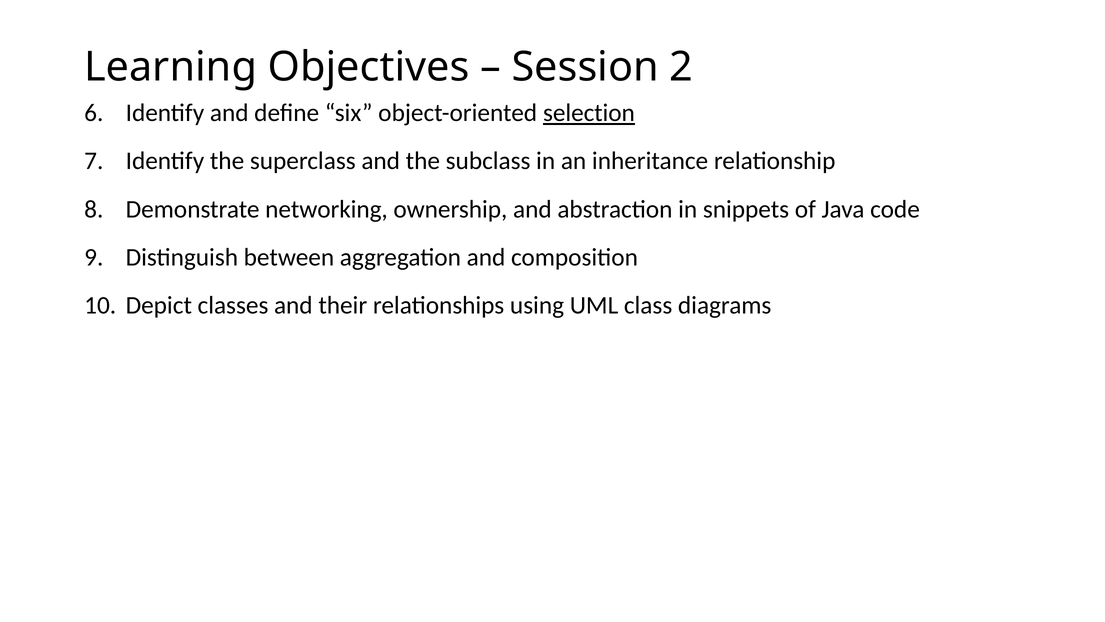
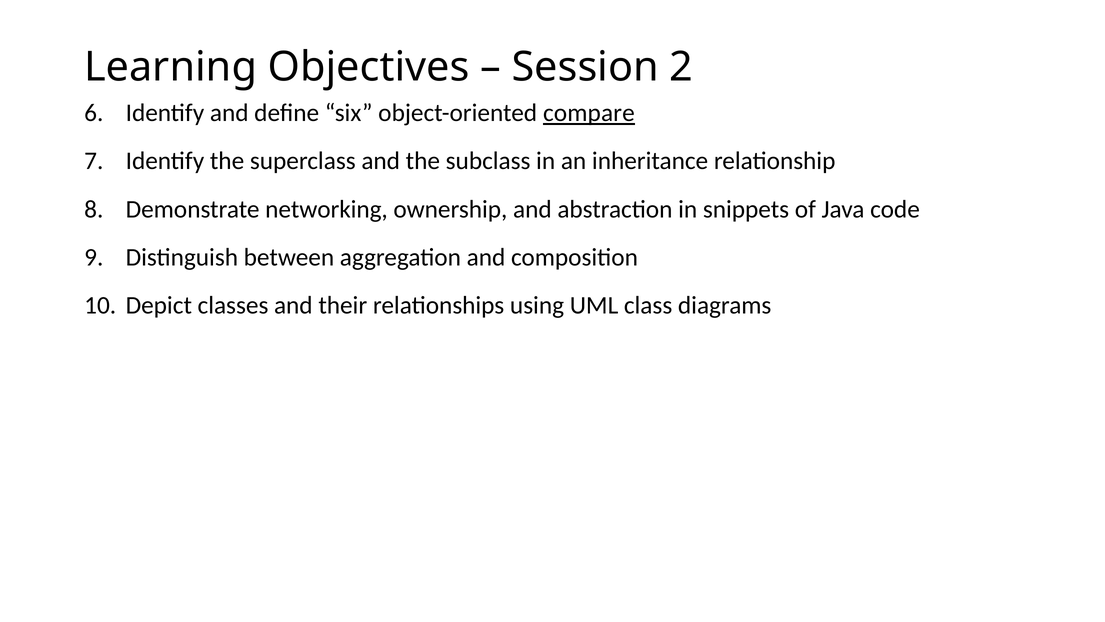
selection: selection -> compare (589, 113)
